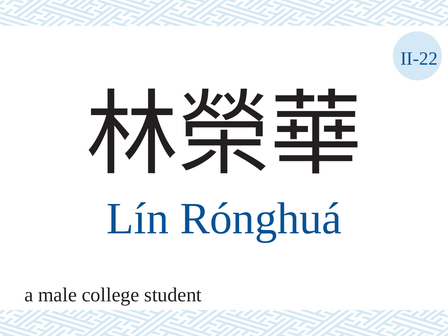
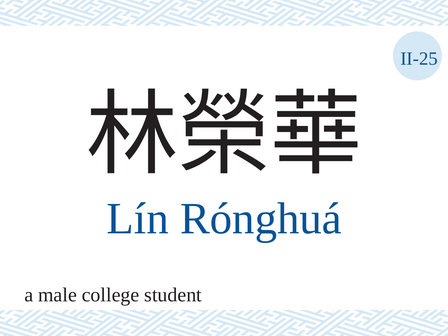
II-22: II-22 -> II-25 (419, 59)
